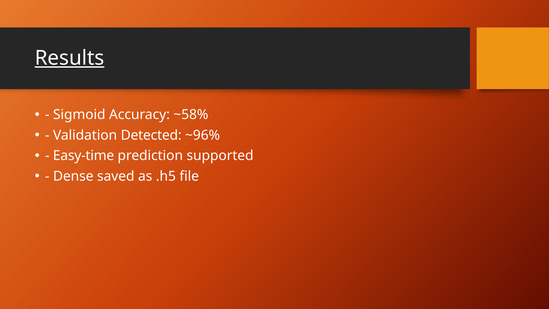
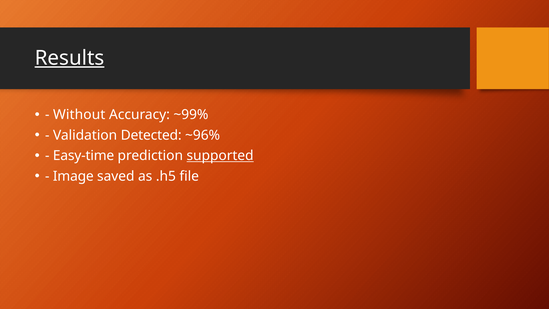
Sigmoid: Sigmoid -> Without (79, 115)
~58%: ~58% -> ~99% (191, 115)
supported underline: none -> present (220, 156)
Dense: Dense -> Image (73, 176)
